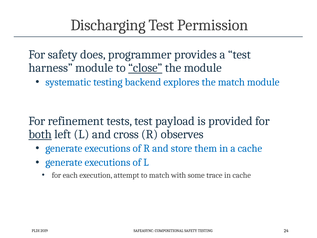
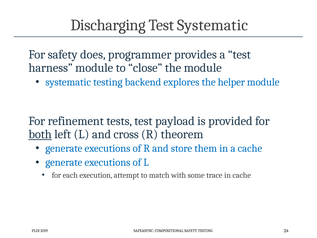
Test Permission: Permission -> Systematic (213, 25)
close underline: present -> none (145, 68)
the match: match -> helper (231, 82)
observes: observes -> theorem (182, 134)
